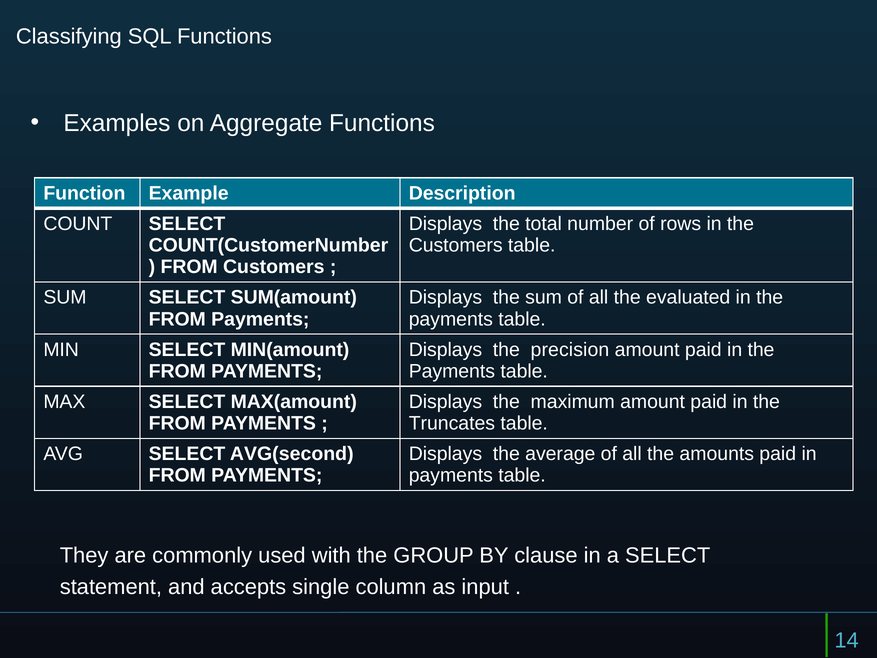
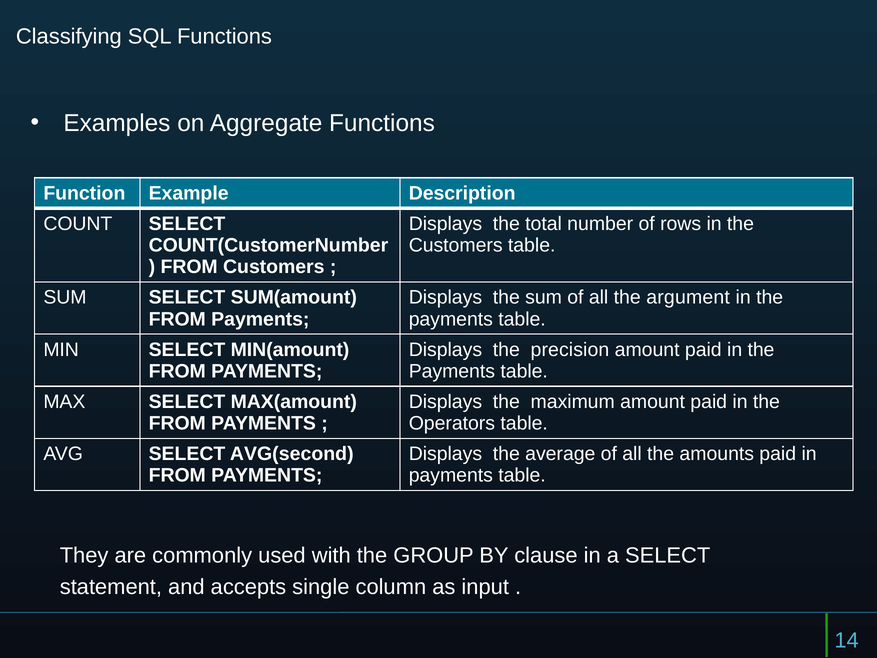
evaluated: evaluated -> argument (688, 297)
Truncates: Truncates -> Operators (452, 423)
